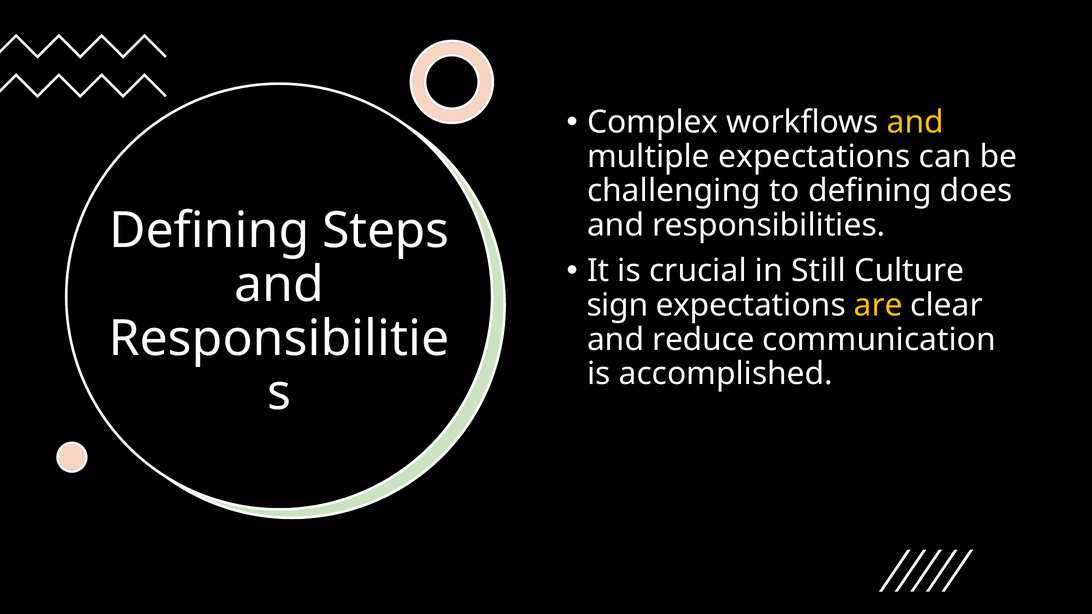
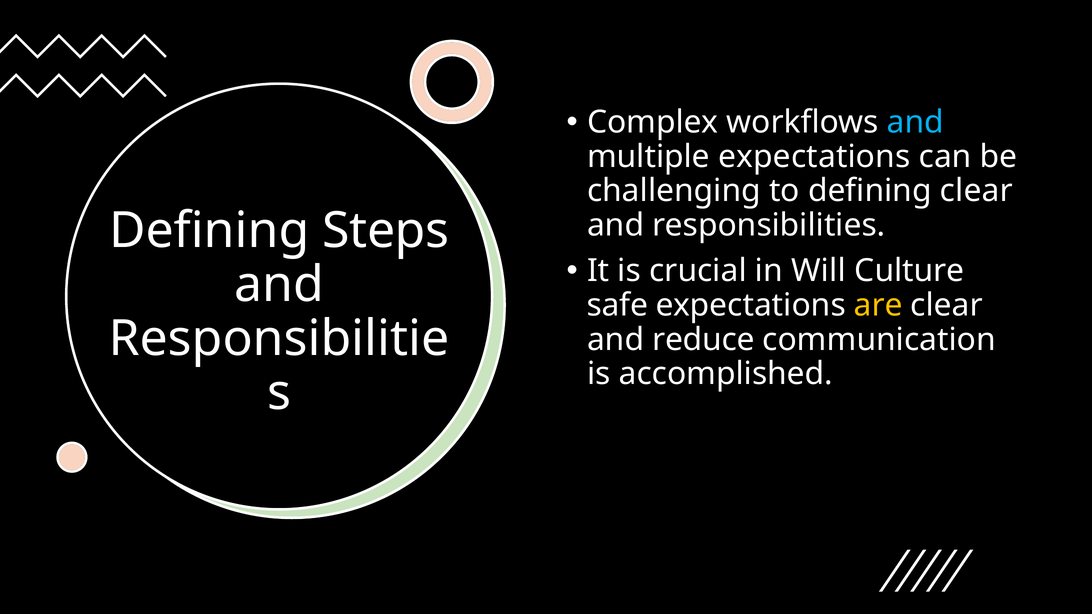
and colour: yellow -> light blue (915, 122)
defining does: does -> clear (976, 191)
Still: Still -> Will (819, 271)
sign: sign -> safe (617, 305)
